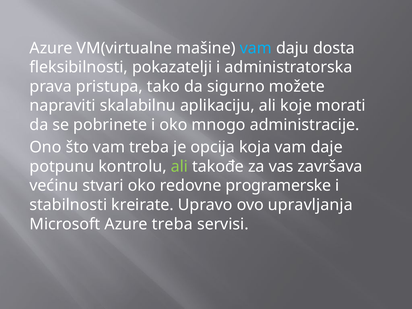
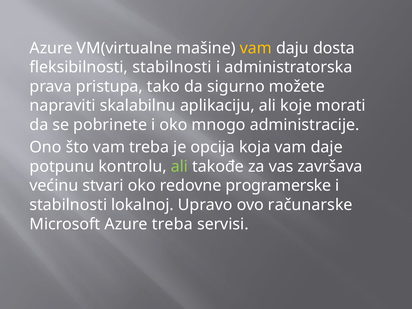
vam colour: light blue -> yellow (256, 48)
fleksibilnosti pokazatelji: pokazatelji -> stabilnosti (172, 67)
kreirate: kreirate -> lokalnoj (143, 205)
upravljanja: upravljanja -> računarske (310, 205)
